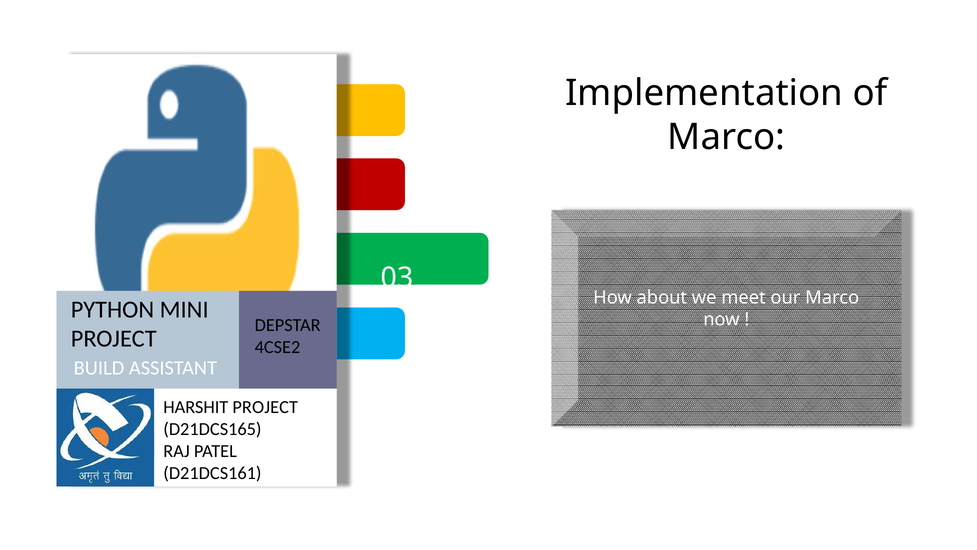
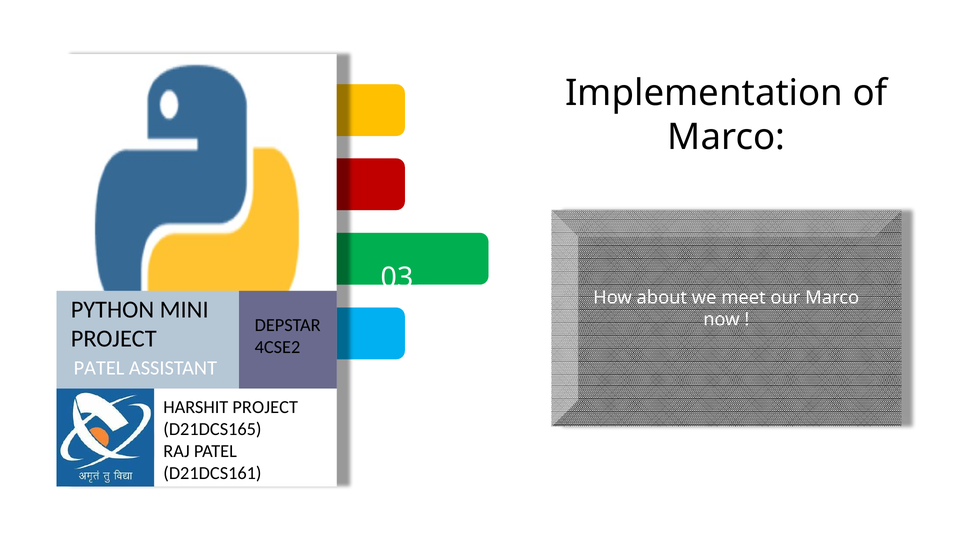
BUILD: BUILD -> PATEL (99, 368)
